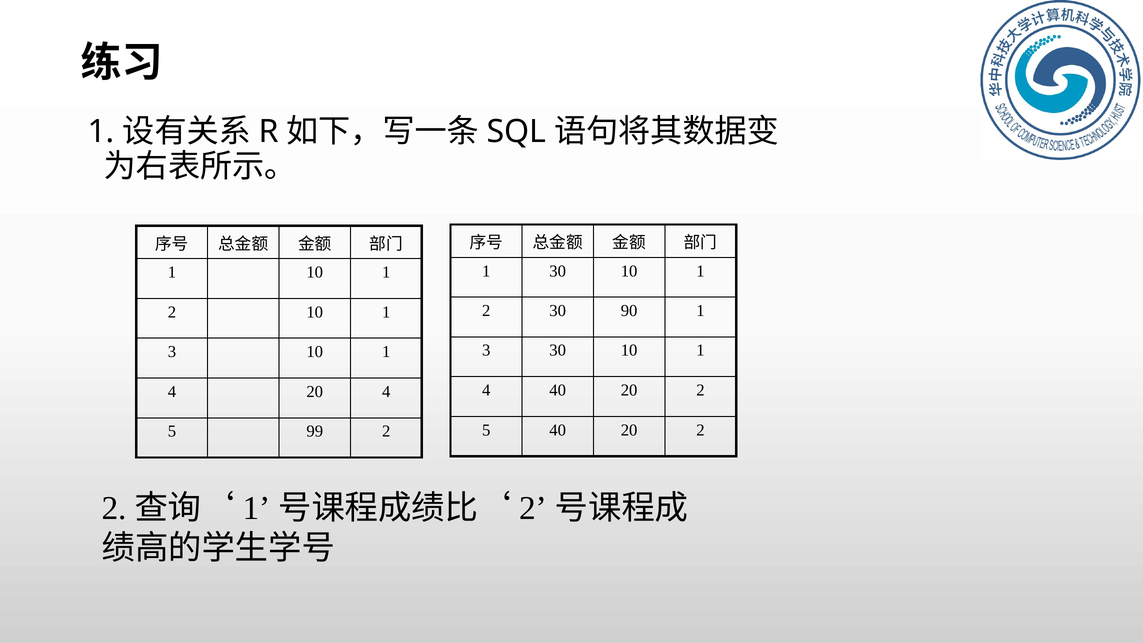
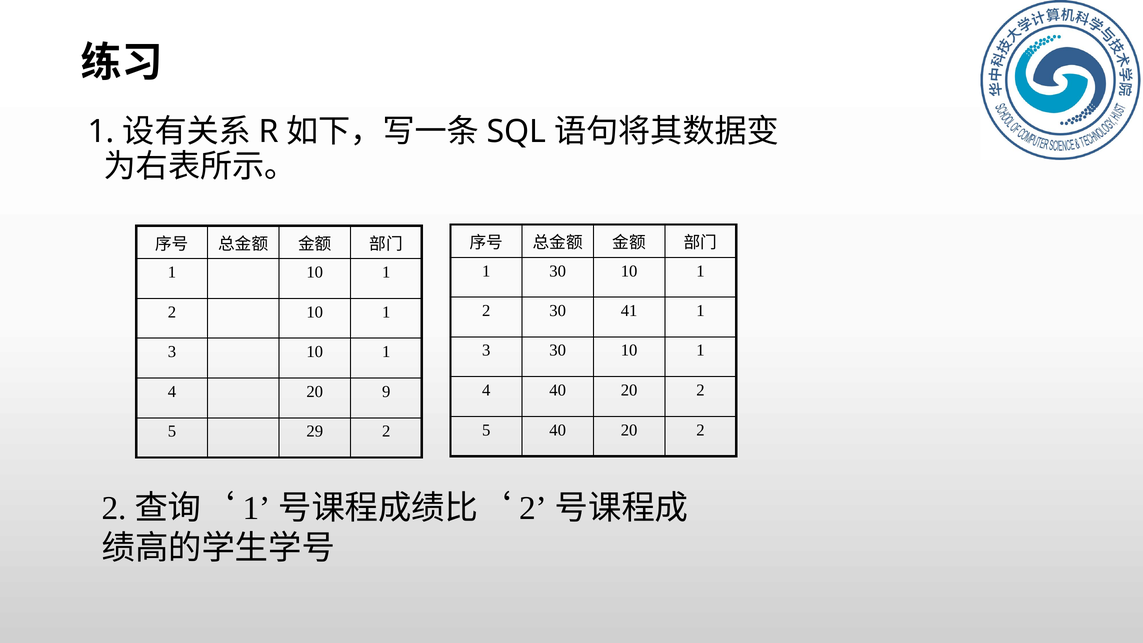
90: 90 -> 41 (629, 311)
20 4: 4 -> 9 (386, 392)
99: 99 -> 29 (315, 431)
